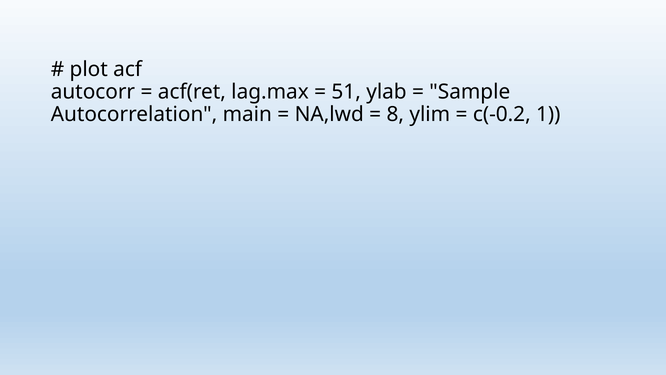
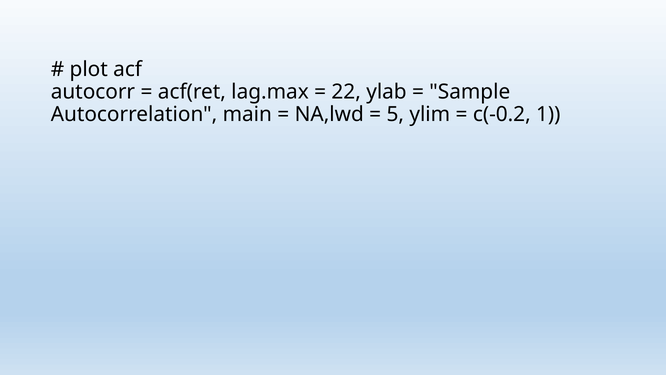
51: 51 -> 22 (346, 92)
8: 8 -> 5 (395, 114)
